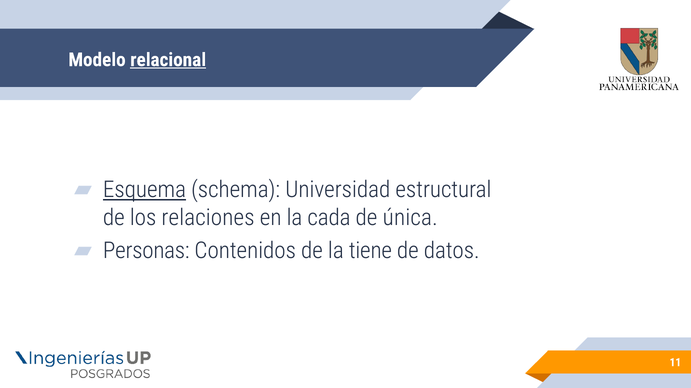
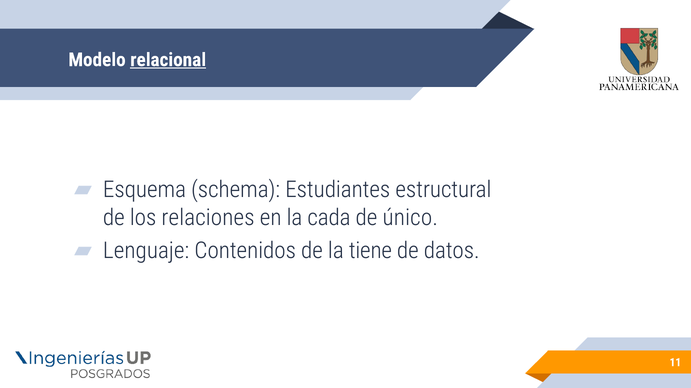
Esquema underline: present -> none (144, 190)
Universidad: Universidad -> Estudiantes (338, 190)
única: única -> único (410, 218)
Personas: Personas -> Lenguaje (146, 251)
